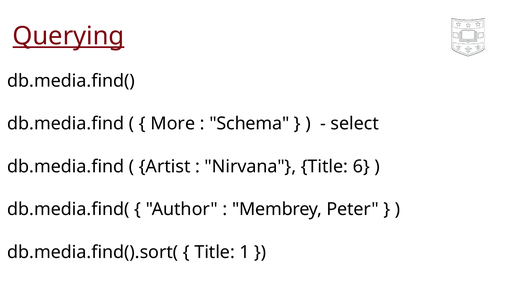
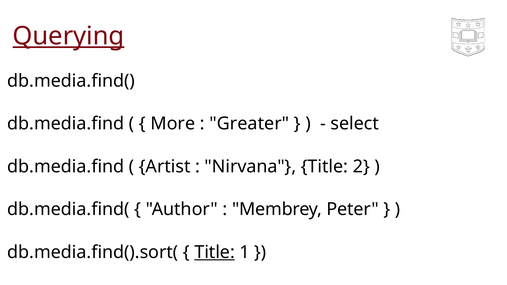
Schema: Schema -> Greater (249, 124)
6: 6 -> 2 (361, 167)
Title underline: none -> present (215, 252)
